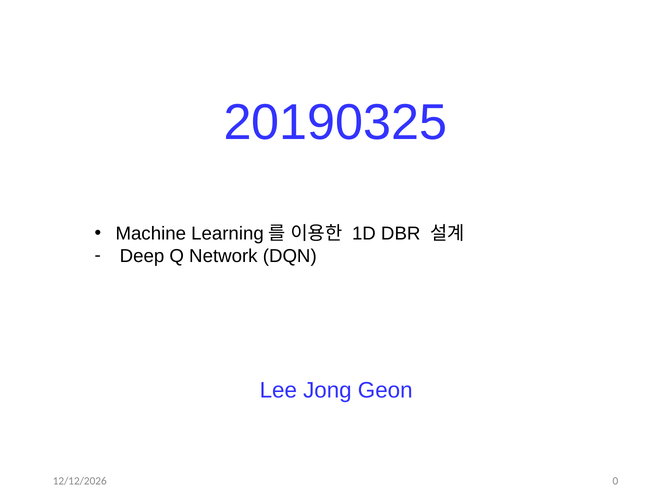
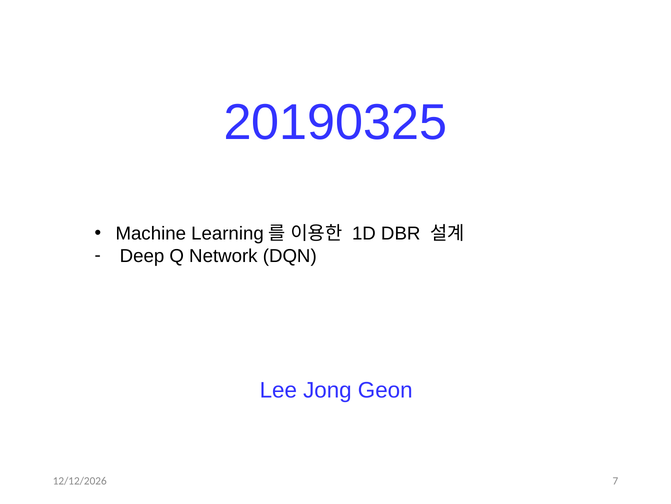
0: 0 -> 7 (615, 480)
